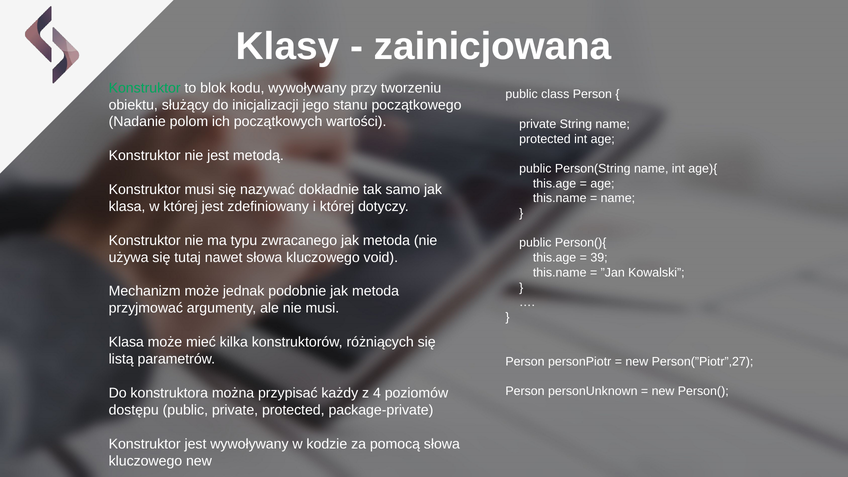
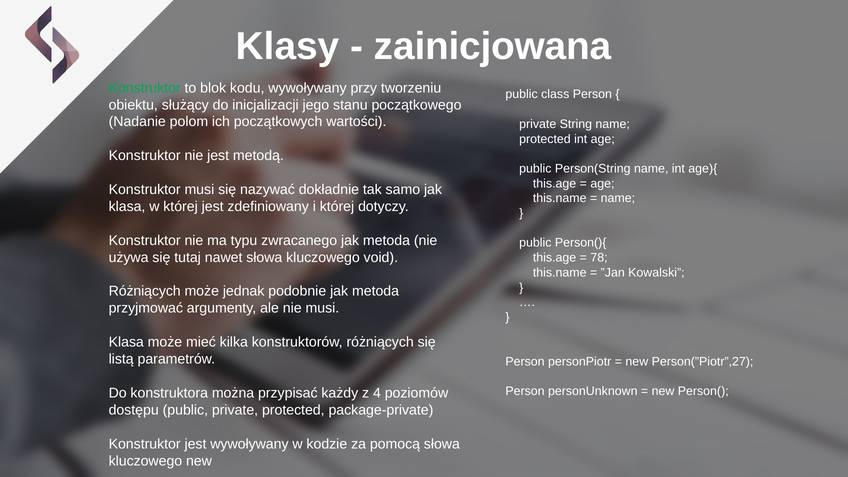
39: 39 -> 78 (599, 258)
Mechanizm: Mechanizm -> Różniących (145, 291)
